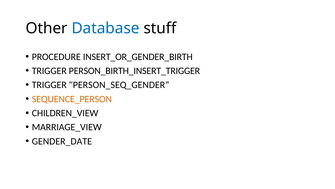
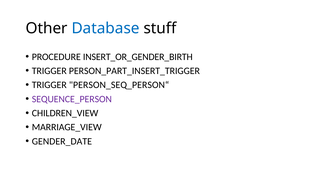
PERSON_BIRTH_INSERT_TRIGGER: PERSON_BIRTH_INSERT_TRIGGER -> PERSON_PART_INSERT_TRIGGER (134, 71)
PERSON_SEQ_GENDER“: PERSON_SEQ_GENDER“ -> PERSON_SEQ_PERSON“ (119, 85)
SEQUENCE_PERSON colour: orange -> purple (72, 99)
